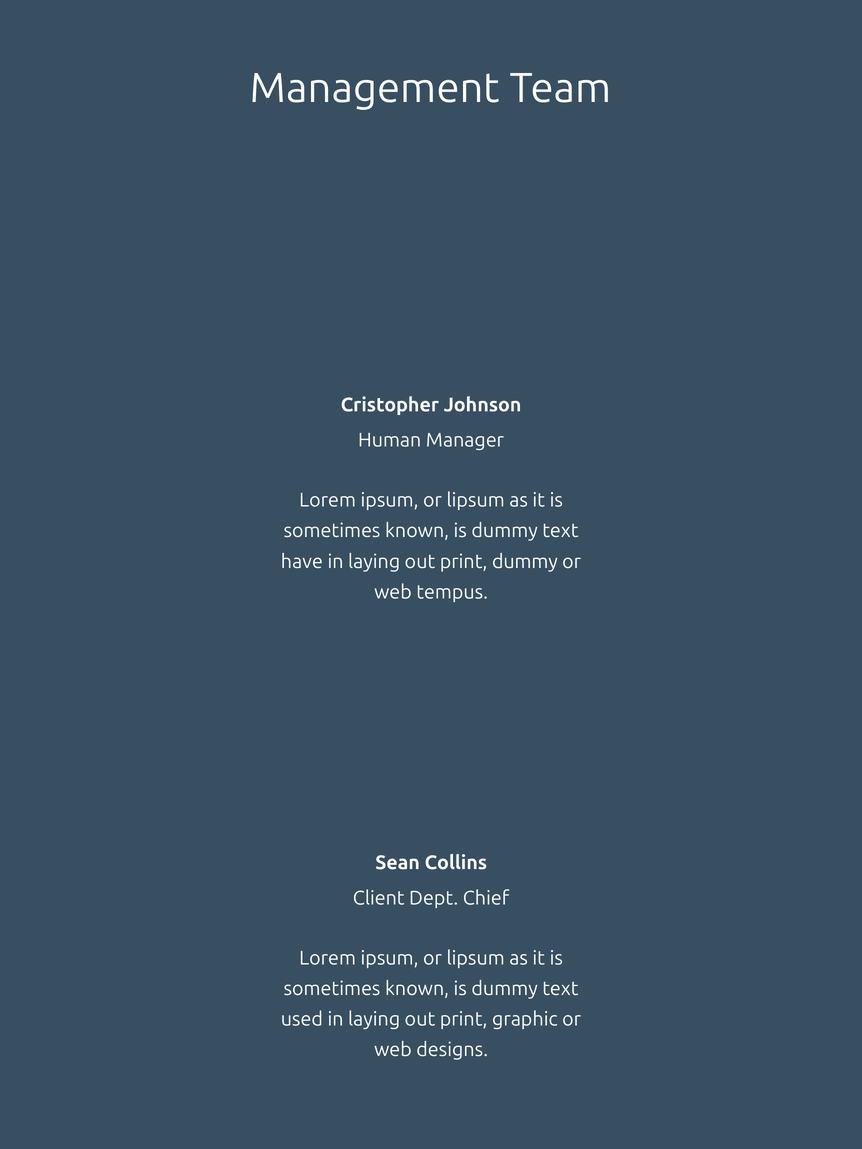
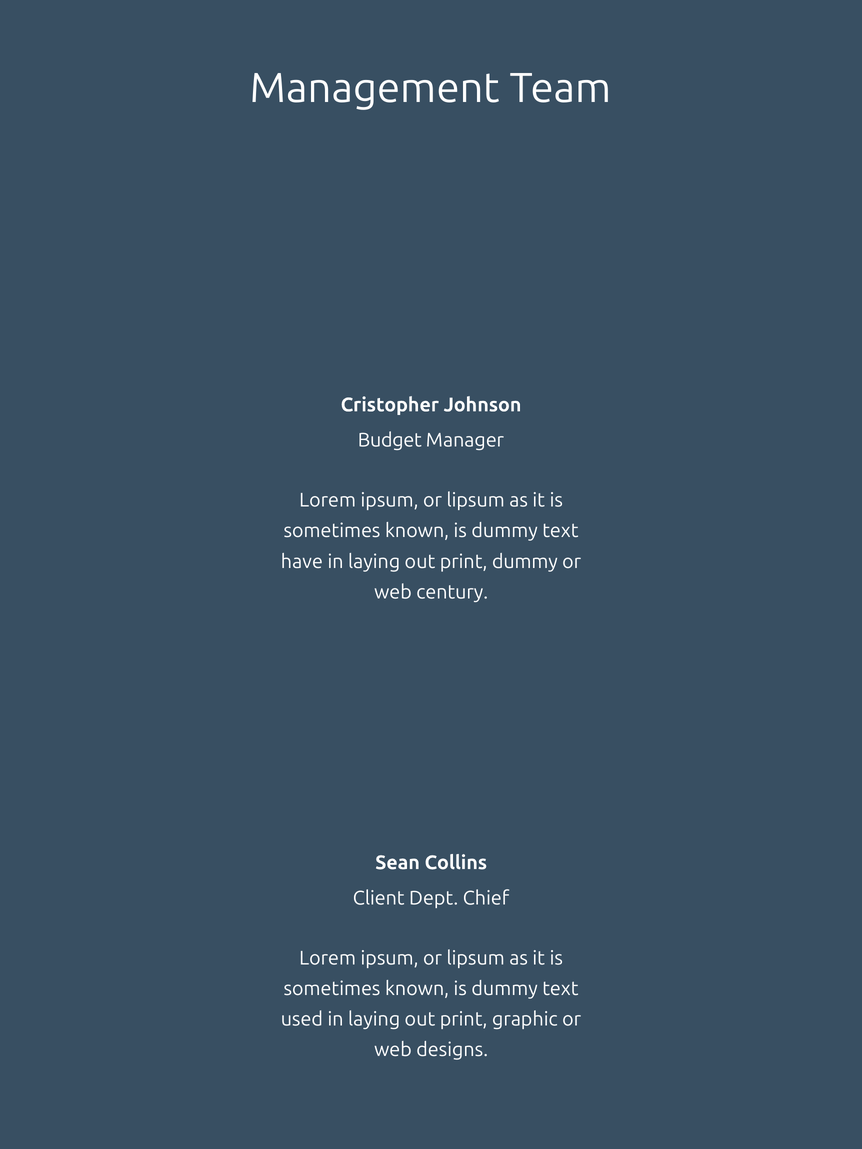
Human: Human -> Budget (390, 441)
tempus: tempus -> century (452, 592)
